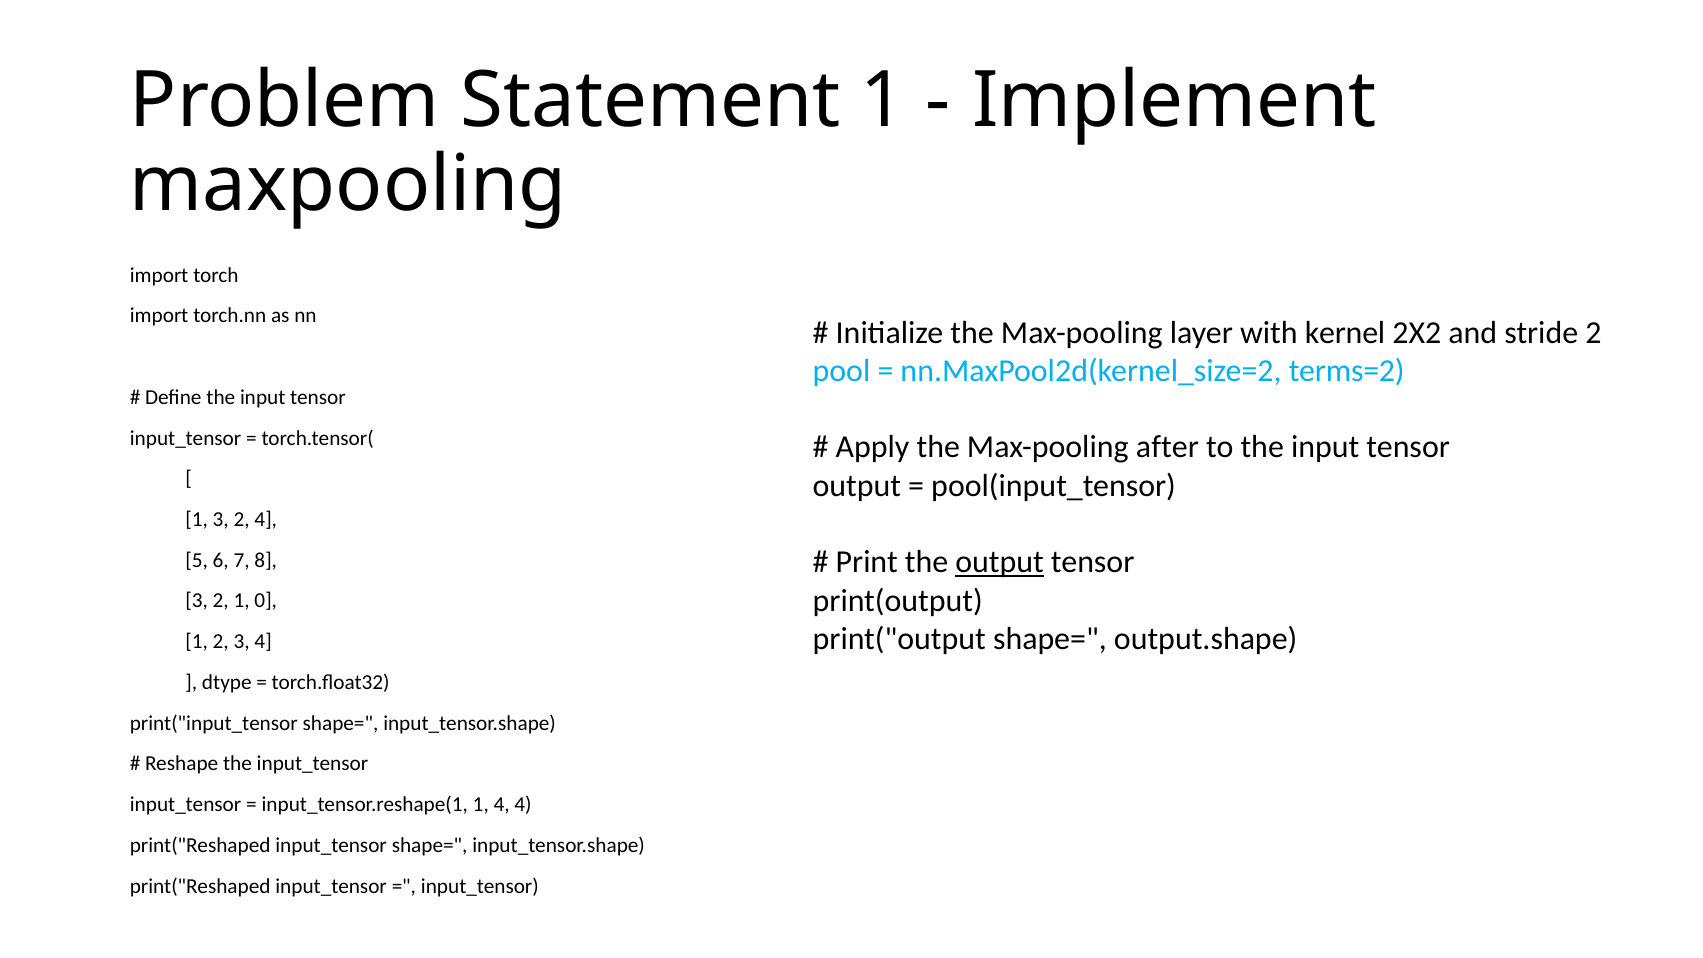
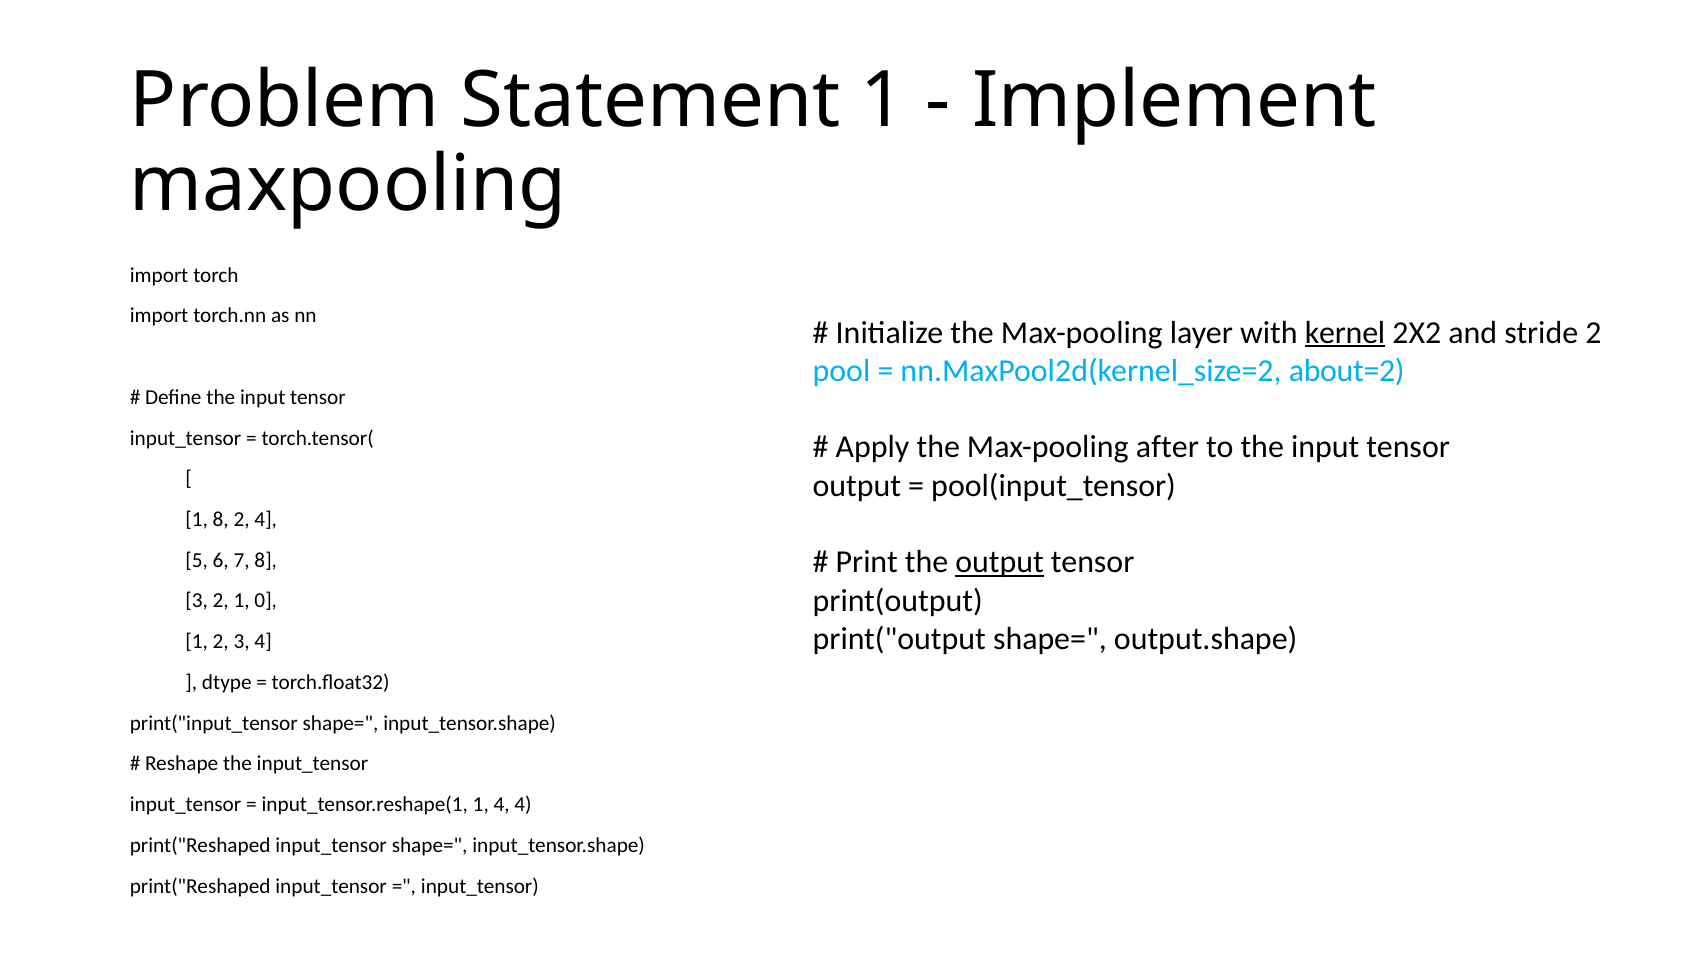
kernel underline: none -> present (1345, 332)
terms=2: terms=2 -> about=2 (1347, 371)
1 3: 3 -> 8 (221, 519)
